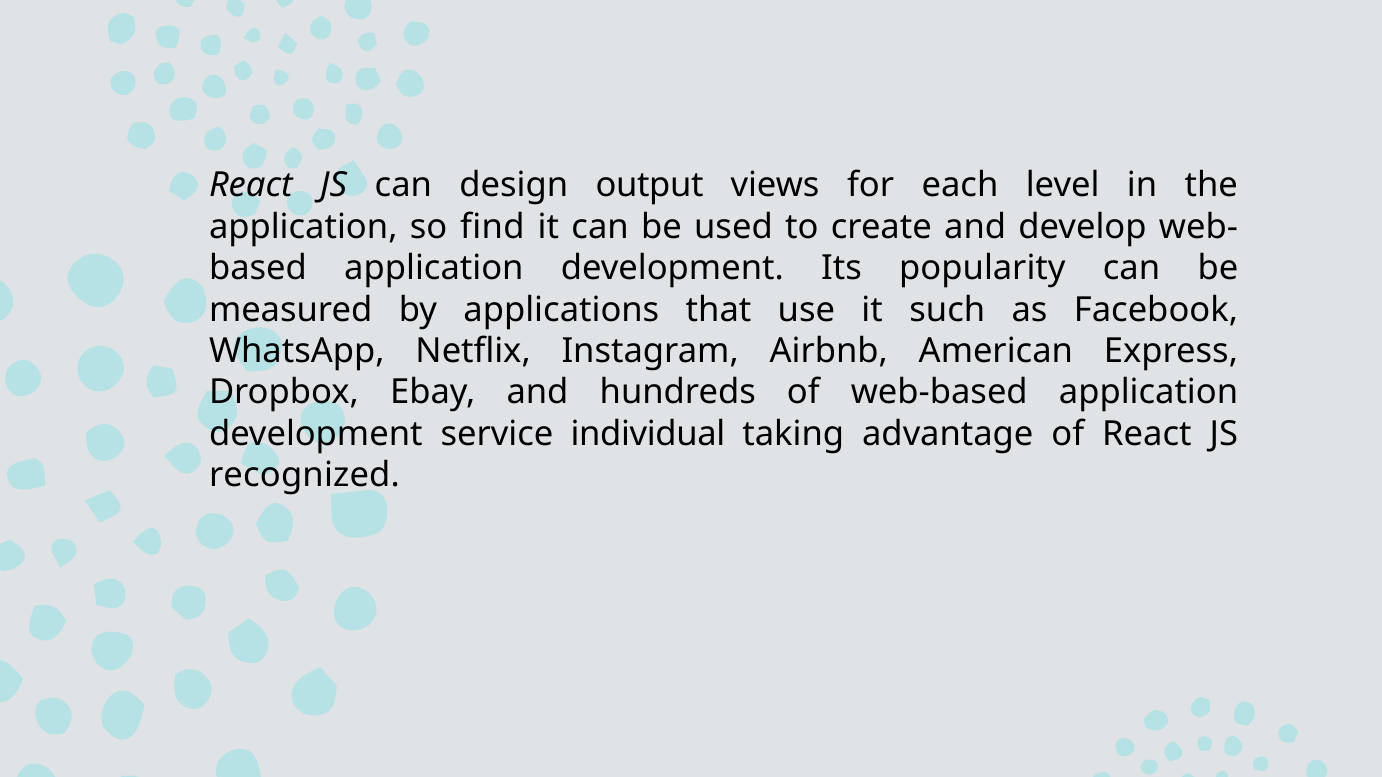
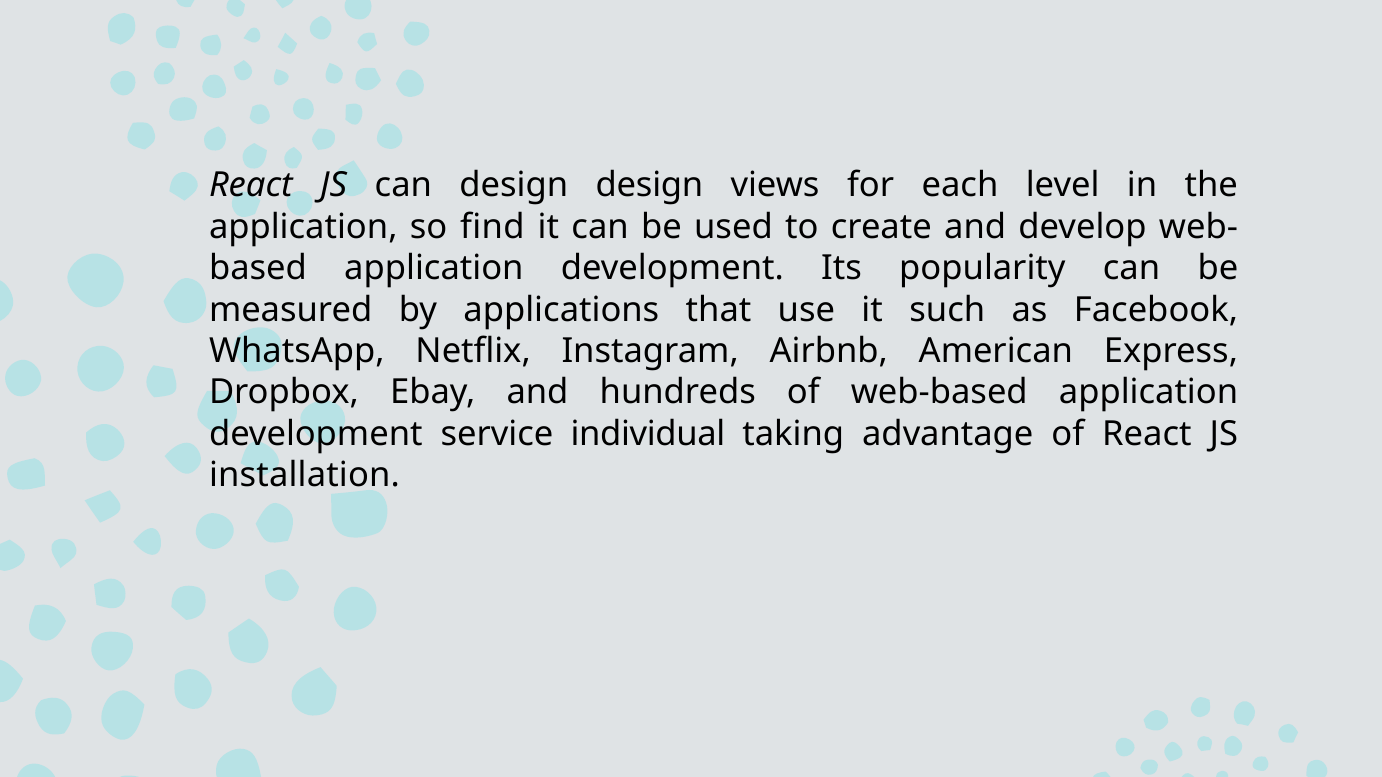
design output: output -> design (650, 185)
recognized: recognized -> installation (304, 476)
